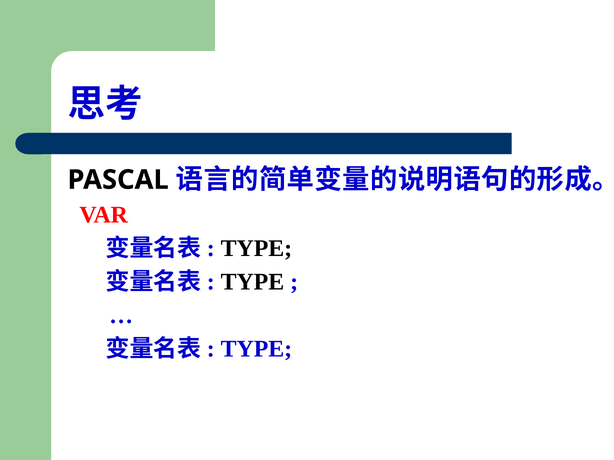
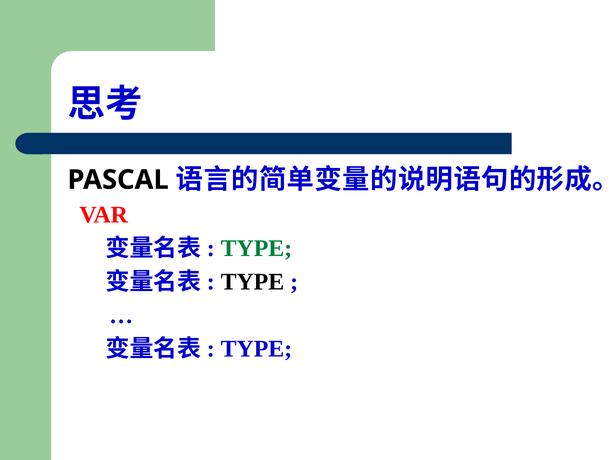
TYPE colour: black -> green (256, 249)
